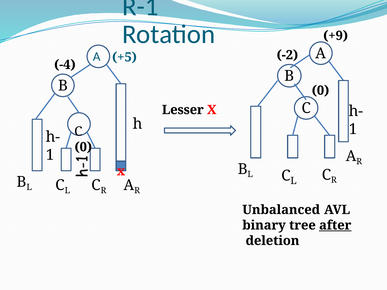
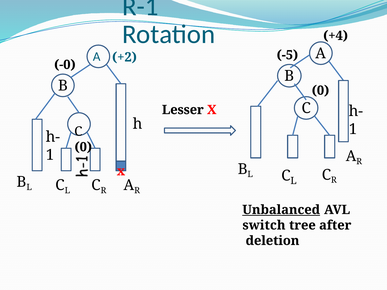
+9: +9 -> +4 (336, 36)
+5: +5 -> +2 (124, 57)
-2: -2 -> -5 (287, 55)
-4: -4 -> -0 (65, 65)
Unbalanced underline: none -> present (281, 210)
binary: binary -> switch (264, 225)
after underline: present -> none (335, 225)
